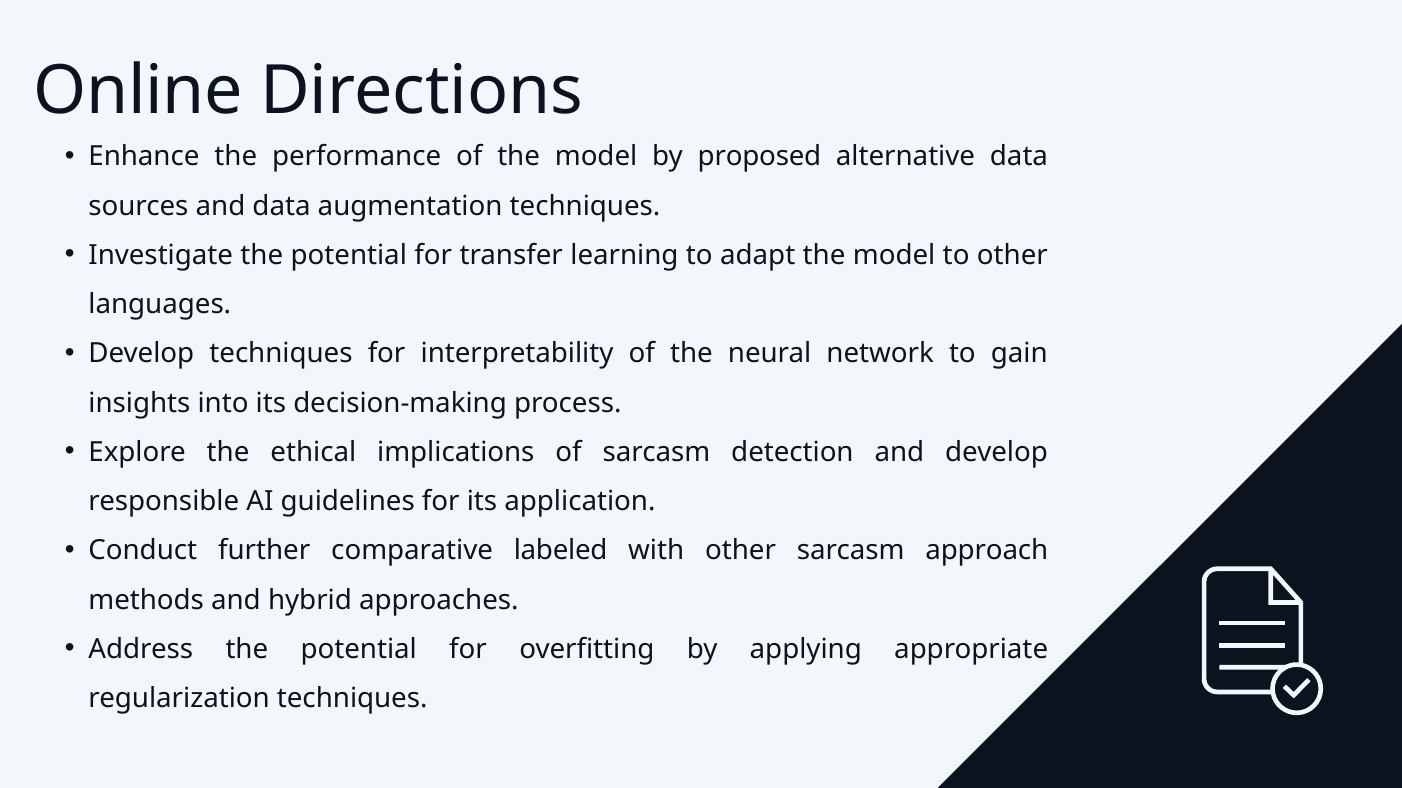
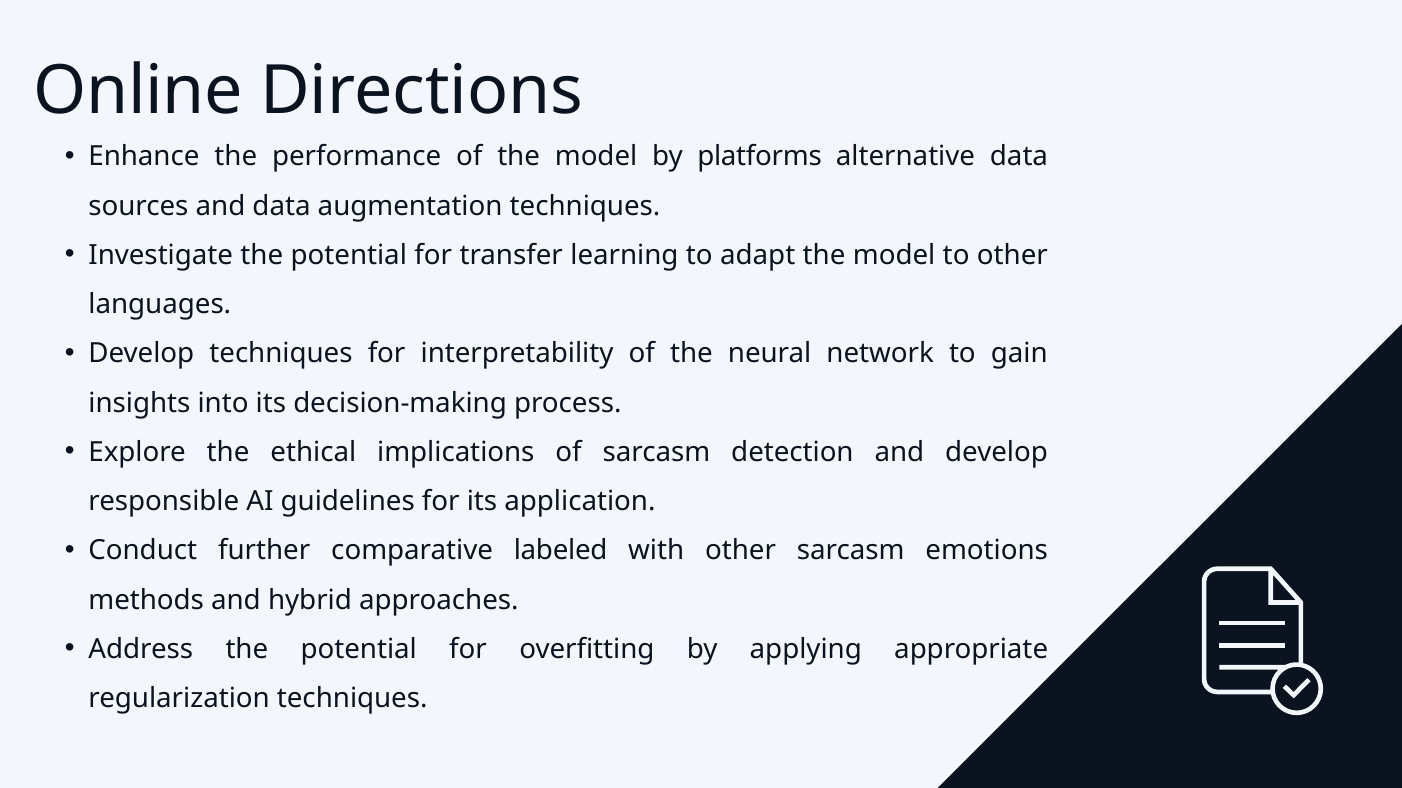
proposed: proposed -> platforms (760, 157)
approach: approach -> emotions (987, 551)
